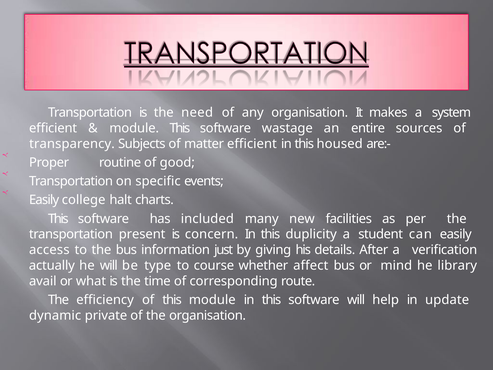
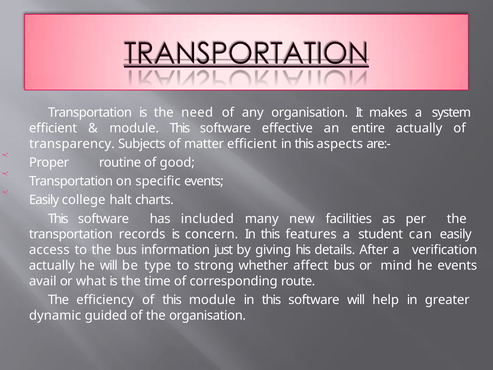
wastage: wastage -> effective (287, 128)
entire sources: sources -> actually (419, 128)
housed: housed -> aspects (340, 144)
present: present -> records (142, 234)
duplicity: duplicity -> features (311, 234)
course: course -> strong (214, 265)
he library: library -> events (457, 265)
update: update -> greater (447, 300)
private: private -> guided (106, 315)
